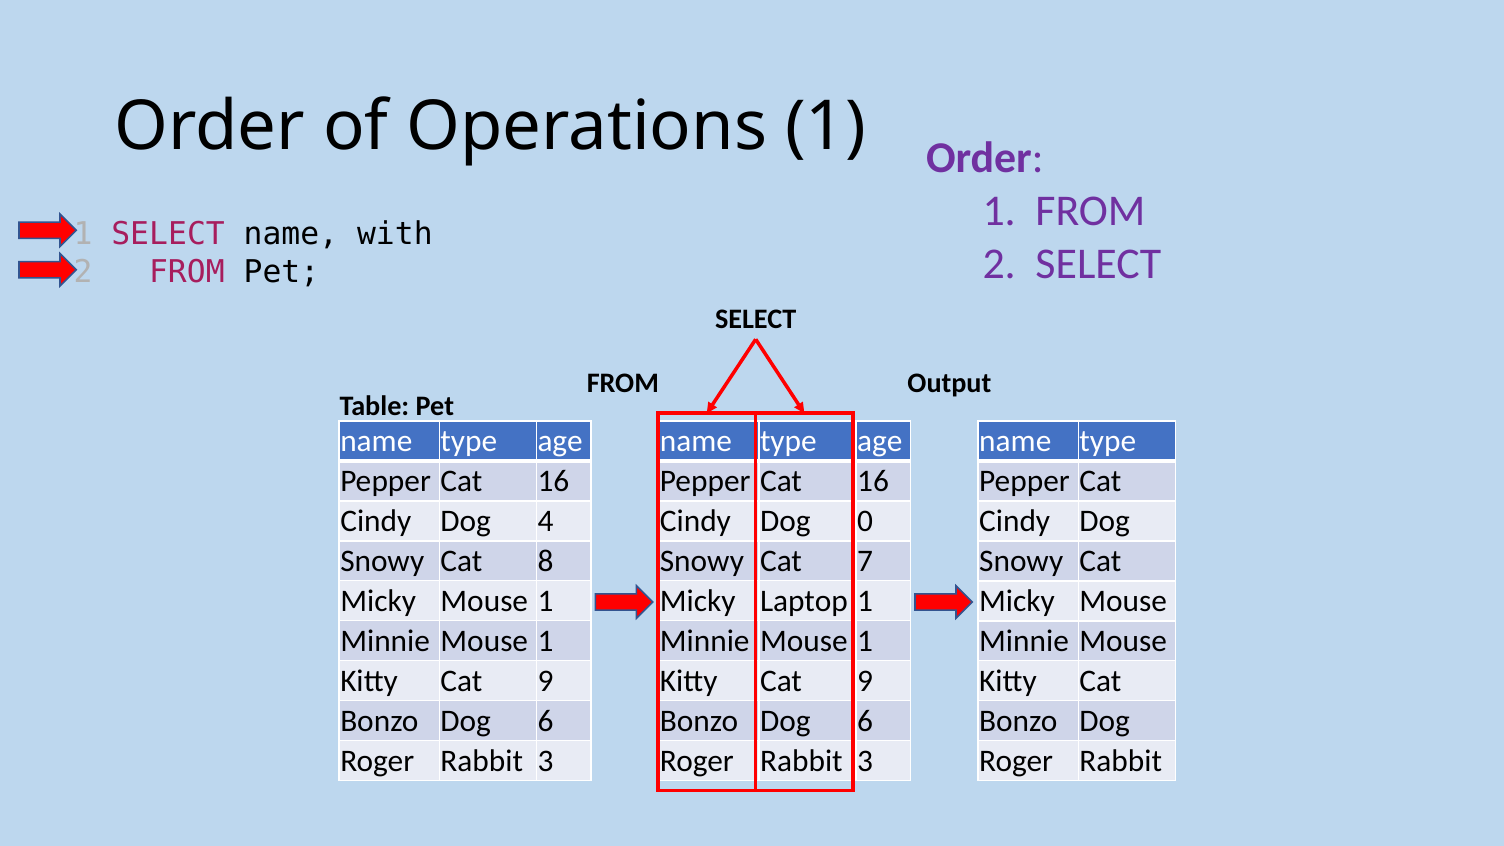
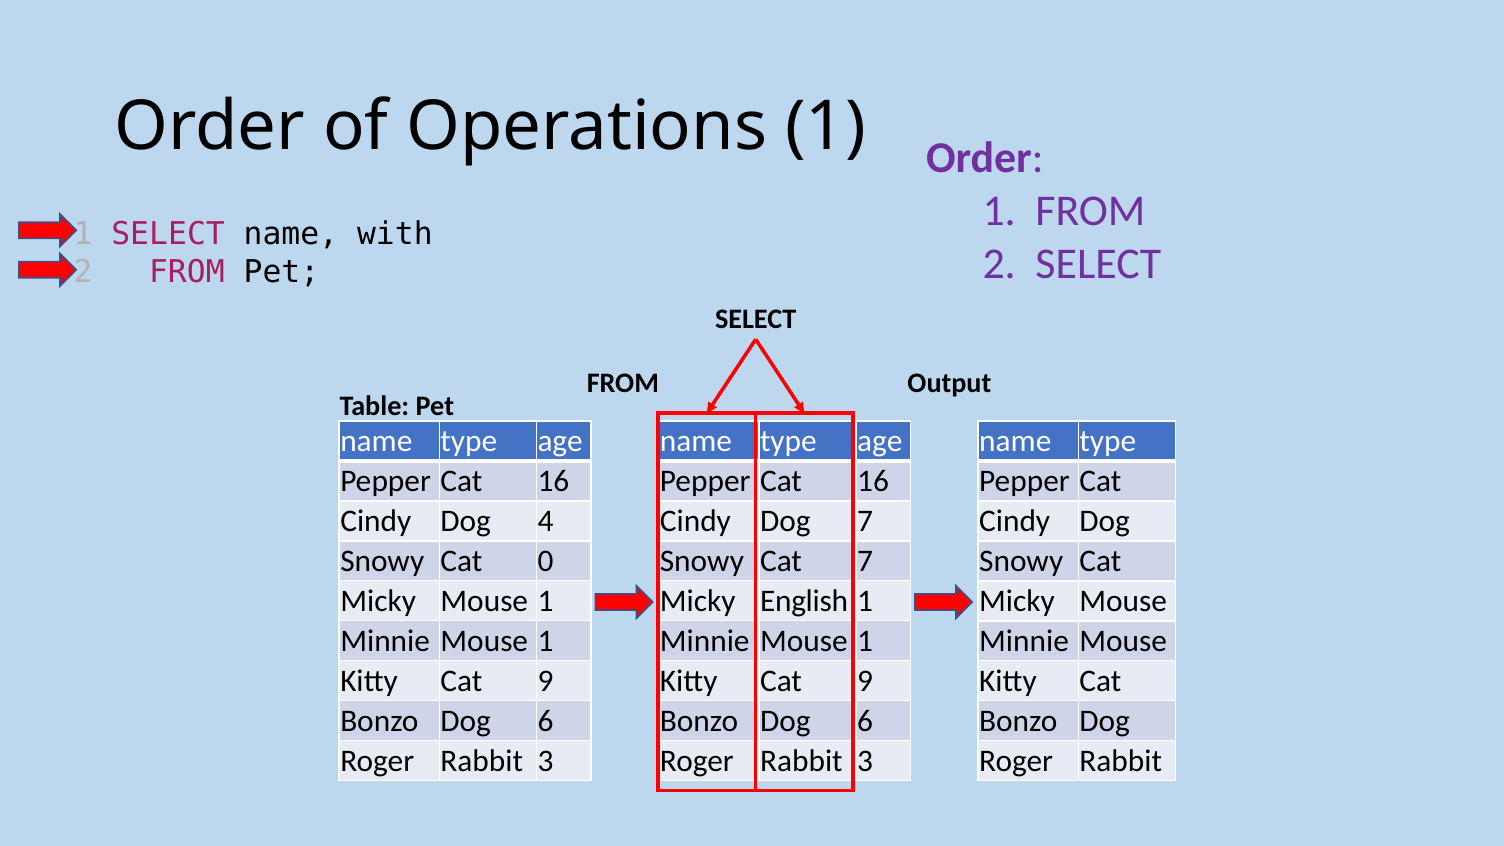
Dog 0: 0 -> 7 (865, 522)
8: 8 -> 0 (546, 562)
Laptop: Laptop -> English (804, 601)
